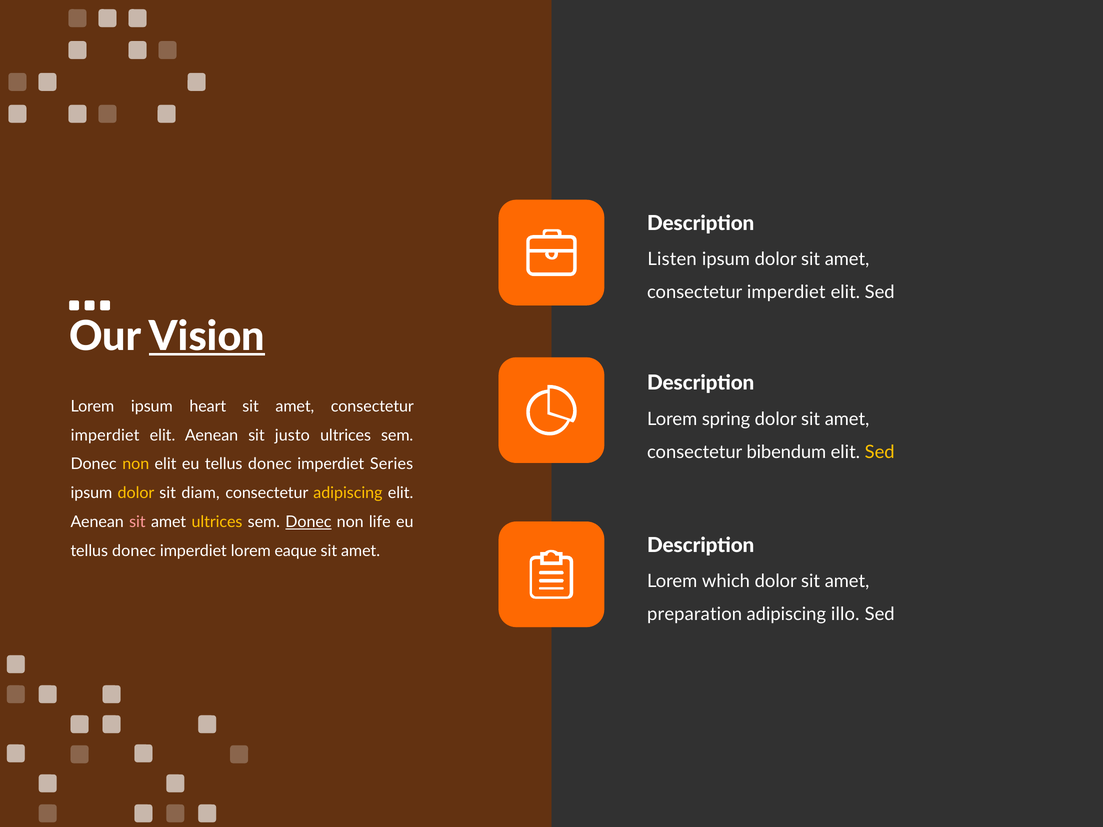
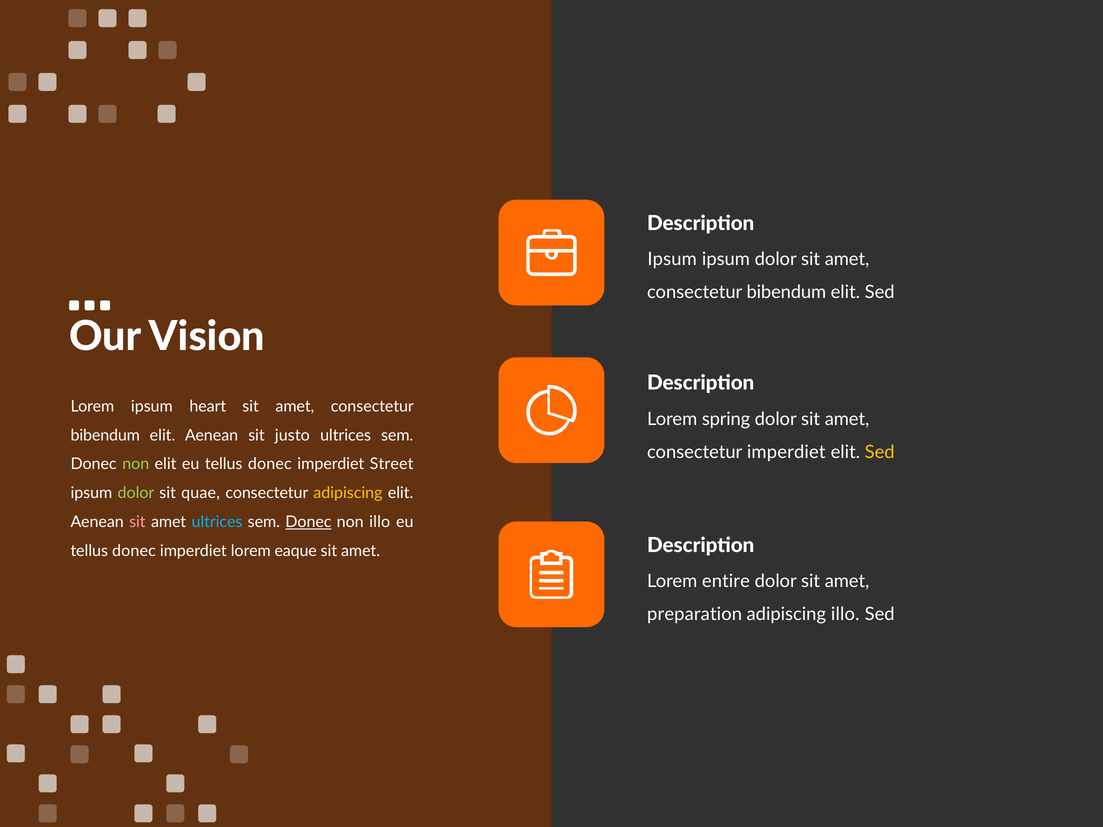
Listen: Listen -> Ipsum (672, 259)
imperdiet: imperdiet -> bibendum (786, 292)
Vision underline: present -> none (207, 337)
imperdiet: imperdiet -> bibendum (105, 435)
consectetur bibendum: bibendum -> imperdiet (786, 452)
non colour: yellow -> light green (136, 464)
Series: Series -> Street (392, 464)
dolor colour: yellow -> light green (136, 493)
diam: diam -> quae (201, 493)
ultrices colour: yellow -> light blue (217, 522)
non life: life -> illo (380, 522)
which: which -> entire (726, 581)
